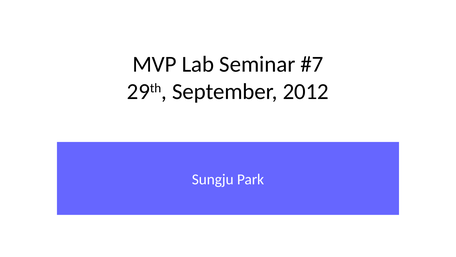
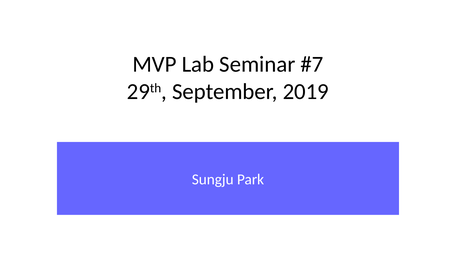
2012: 2012 -> 2019 (306, 92)
